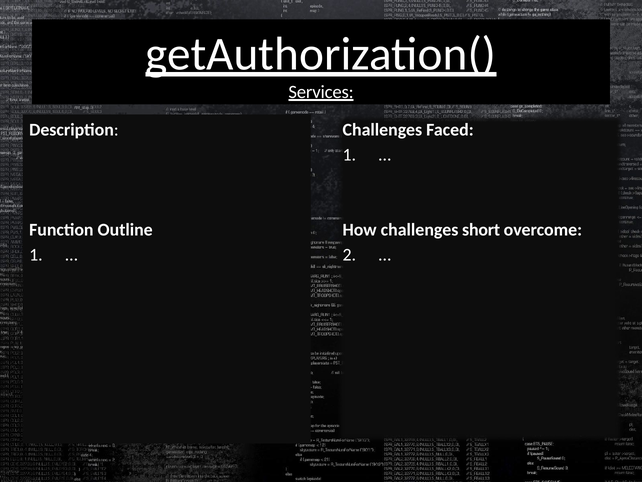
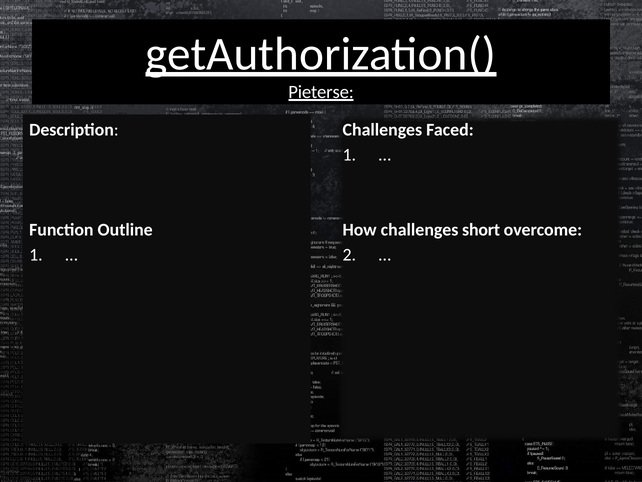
Services: Services -> Pieterse (321, 92)
